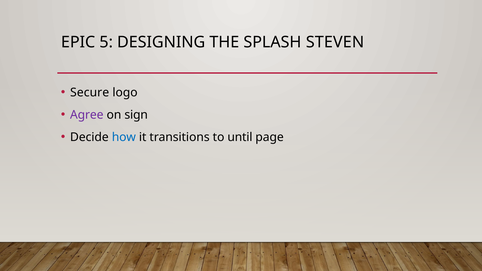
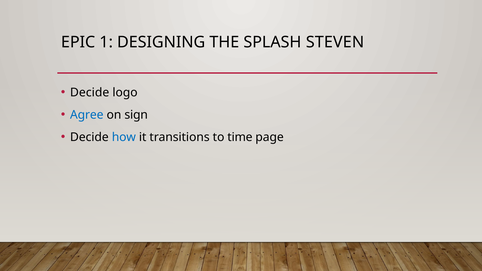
5: 5 -> 1 (106, 42)
Secure: Secure -> Decide (90, 92)
Agree colour: purple -> blue (87, 115)
until: until -> time (240, 137)
